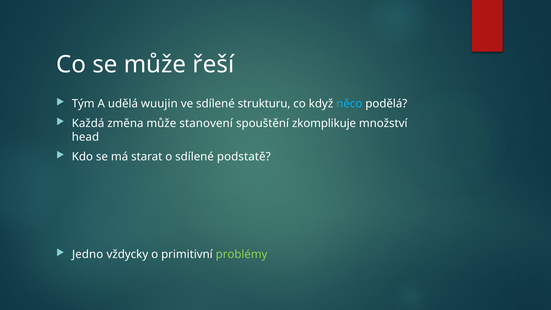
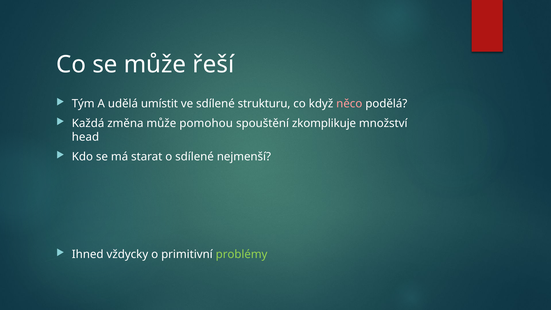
wuujin: wuujin -> umístit (159, 104)
něco colour: light blue -> pink (349, 104)
stanovení: stanovení -> pomohou (206, 123)
podstatě: podstatě -> nejmenší (244, 157)
Jedno: Jedno -> Ihned (88, 254)
